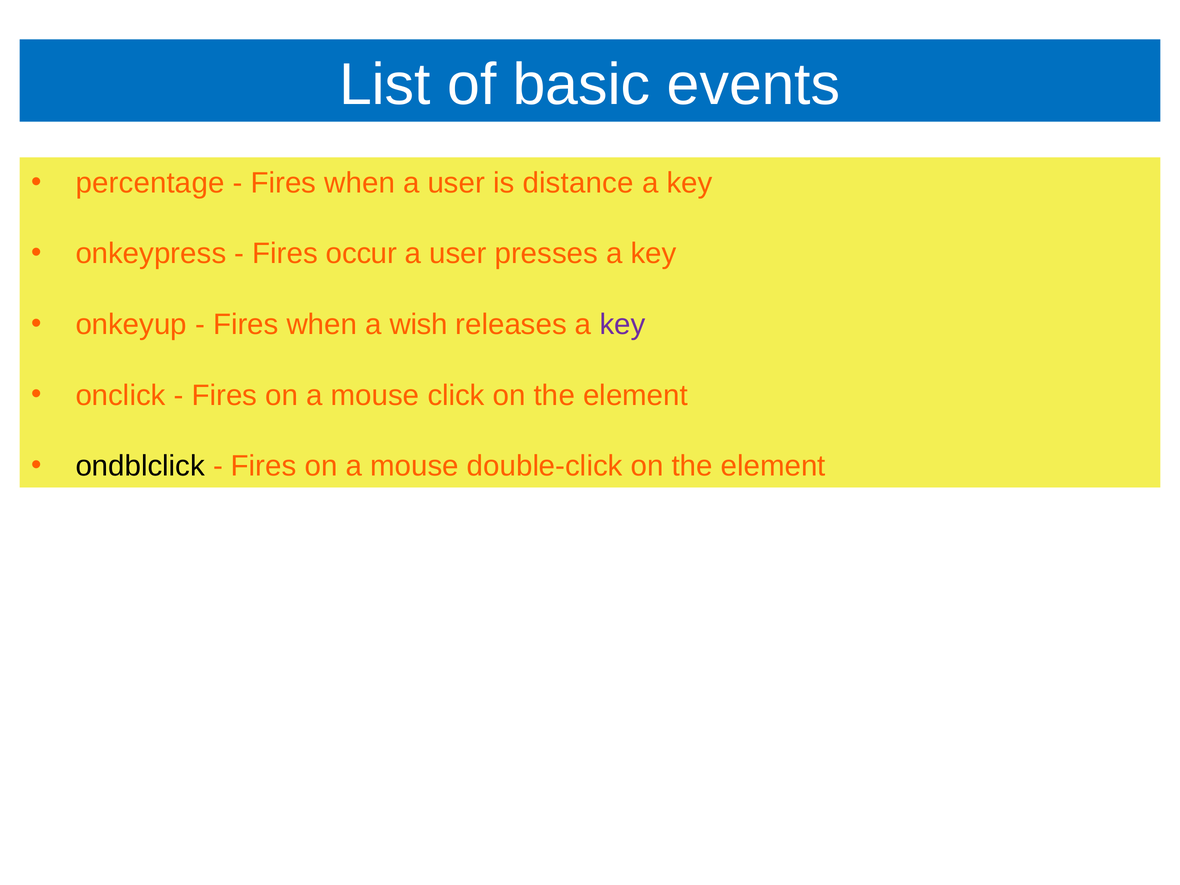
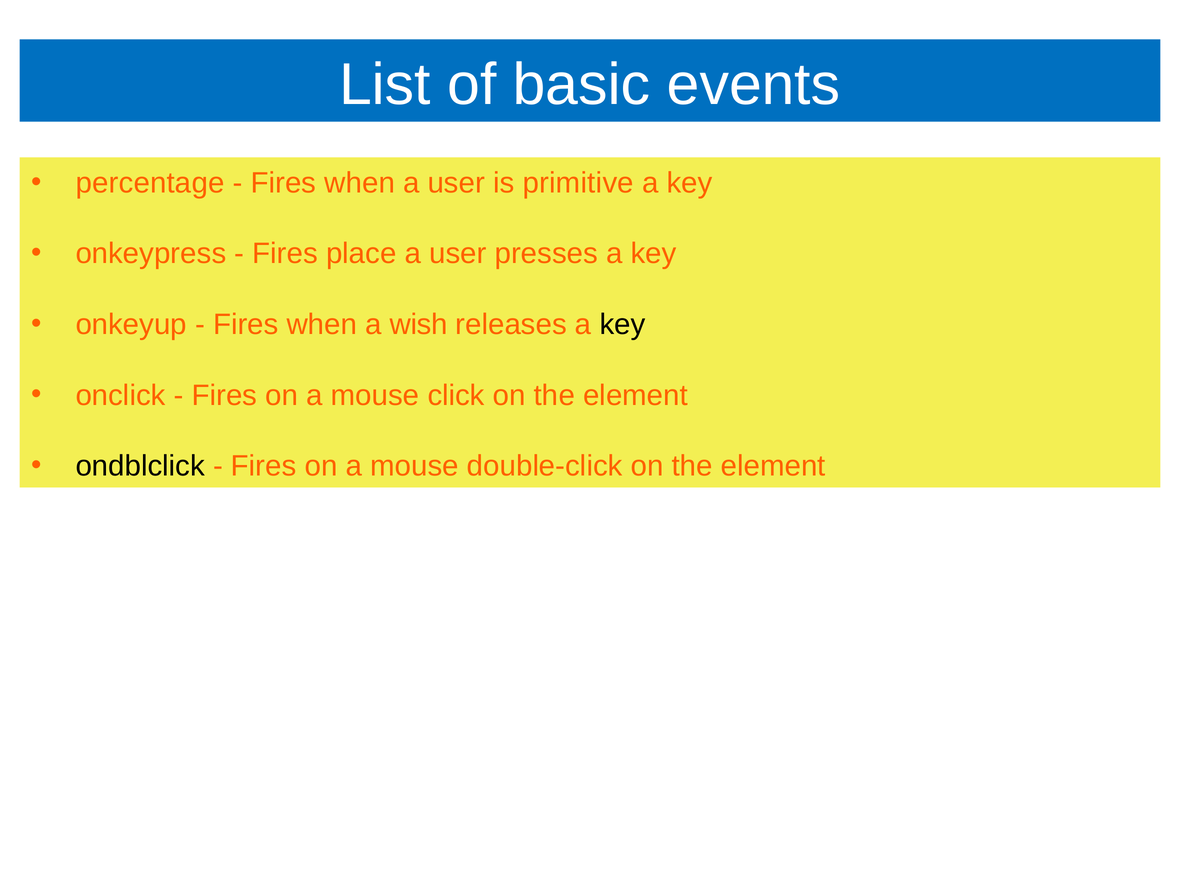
distance: distance -> primitive (578, 183)
occur: occur -> place (361, 254)
key colour: purple -> black (622, 324)
